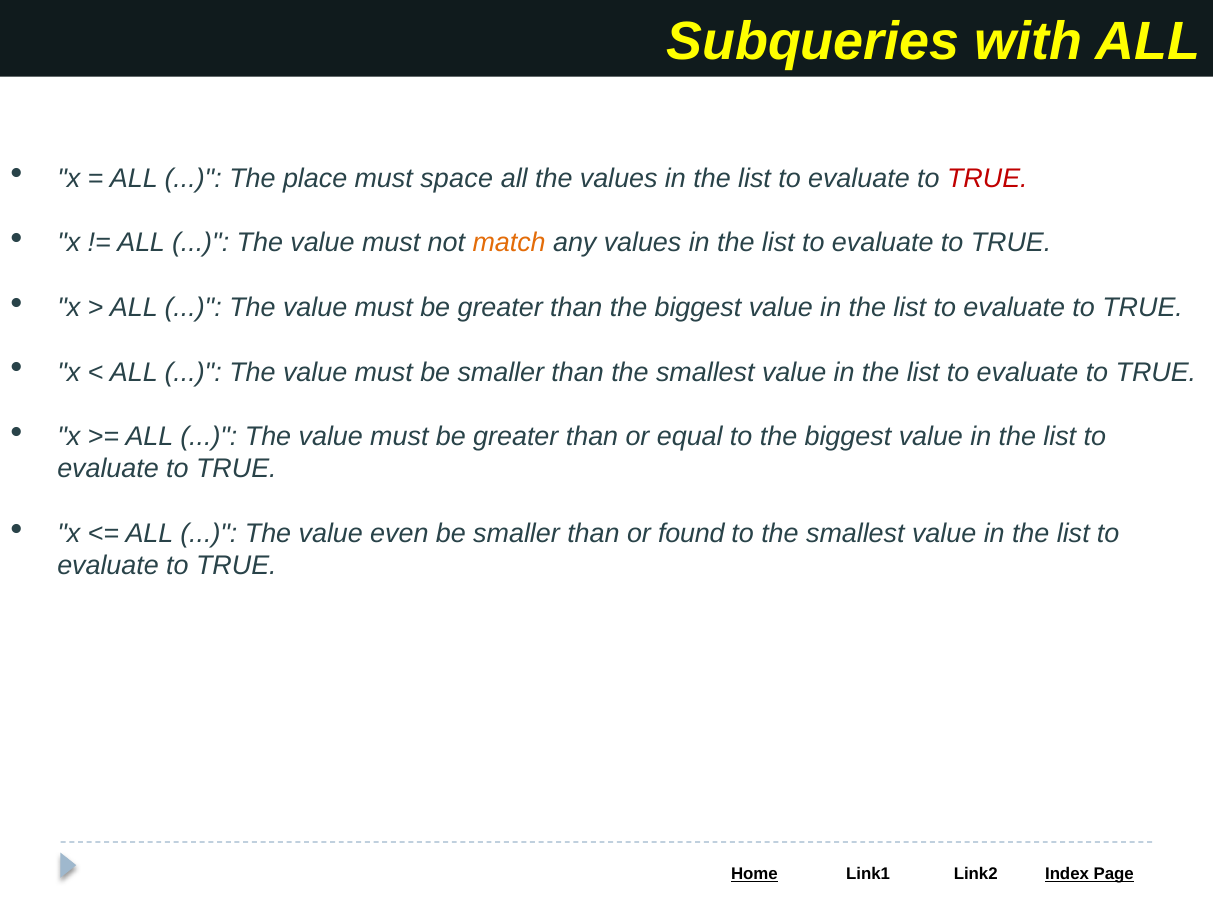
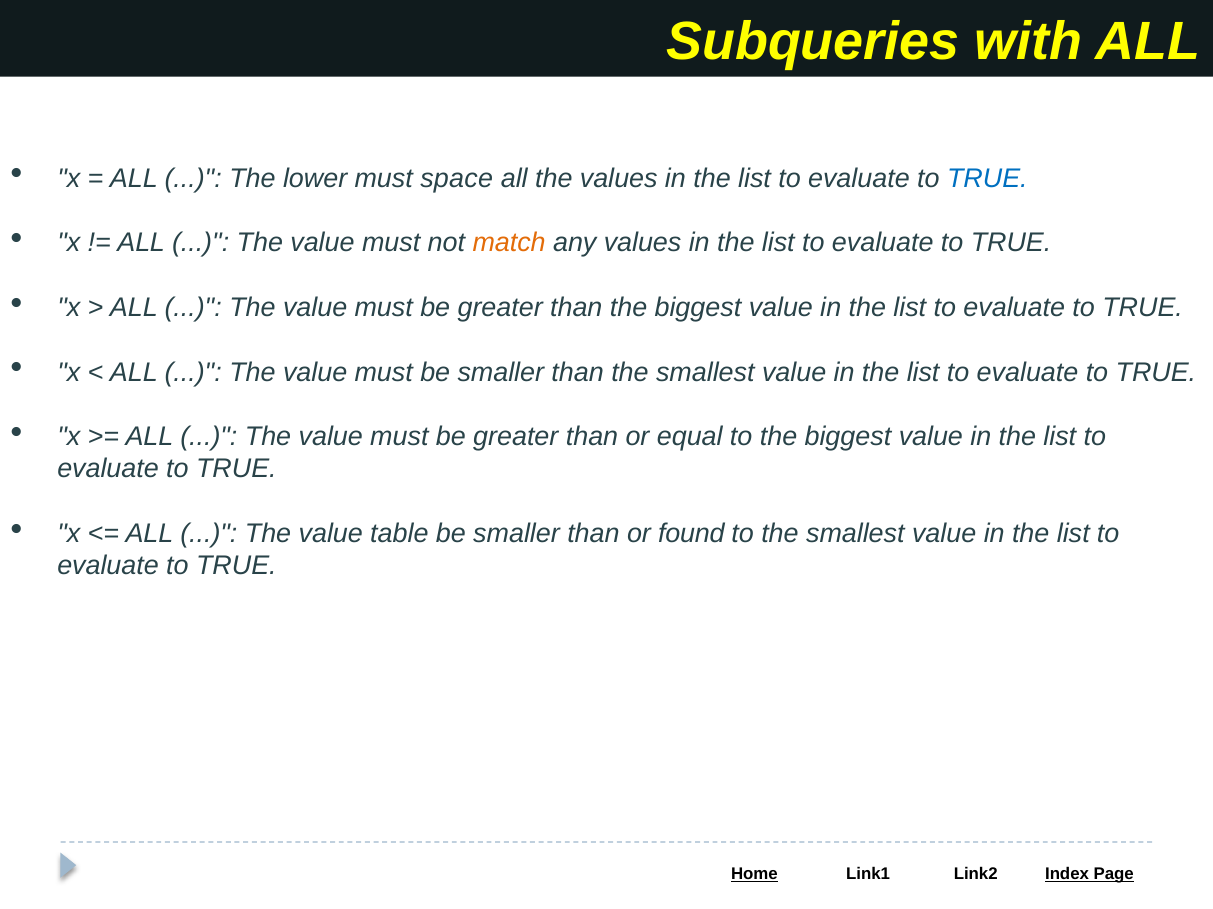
place: place -> lower (315, 179)
TRUE colour: red -> blue (987, 179)
even: even -> table (399, 534)
